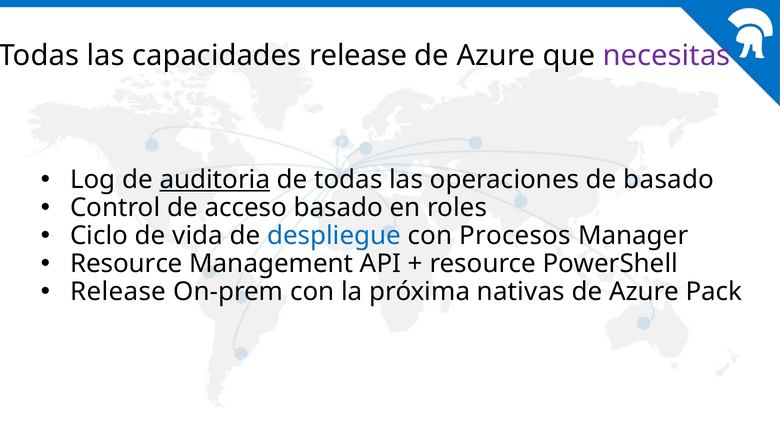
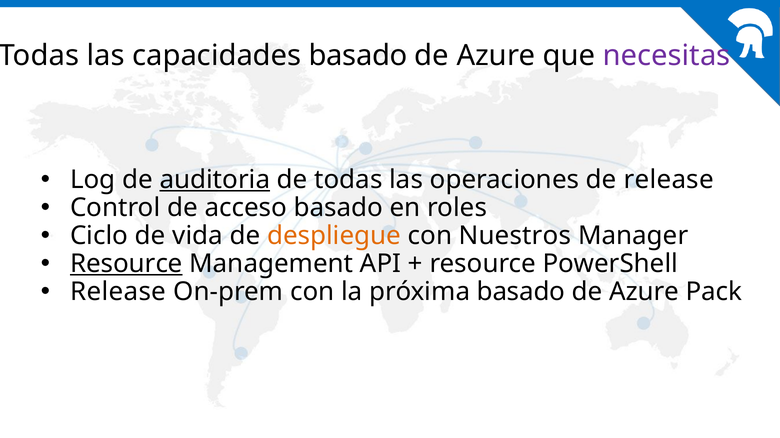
capacidades release: release -> basado (358, 56)
de basado: basado -> release (669, 180)
despliegue colour: blue -> orange (334, 236)
Procesos: Procesos -> Nuestros (515, 236)
Resource underline: none -> present (126, 264)
próxima nativas: nativas -> basado (521, 292)
